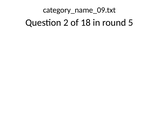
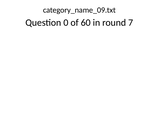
2: 2 -> 0 (66, 22)
18: 18 -> 60 (86, 22)
5: 5 -> 7 (131, 22)
